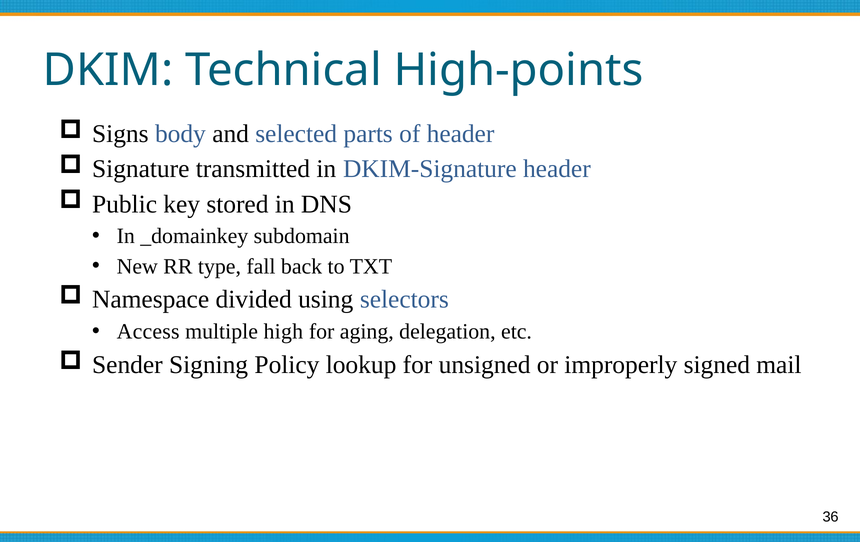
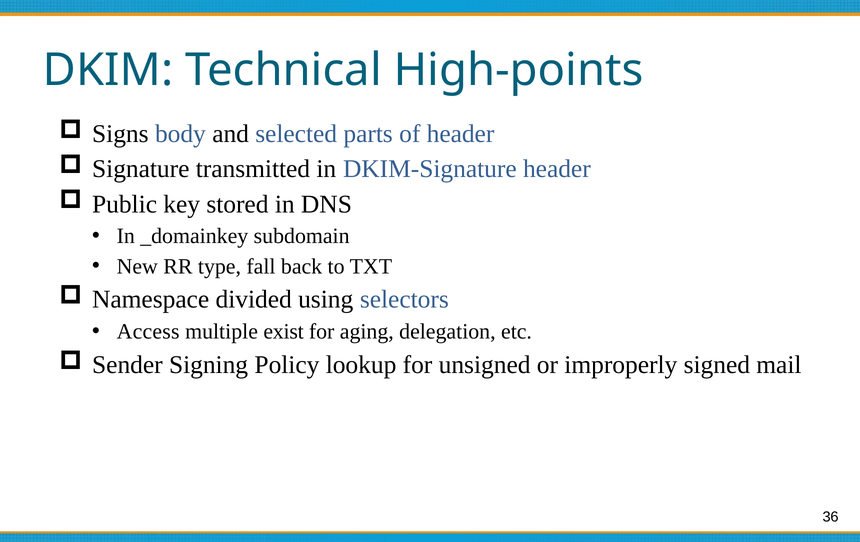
high: high -> exist (284, 332)
